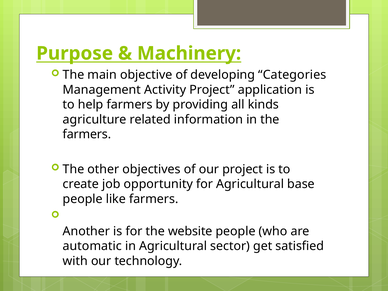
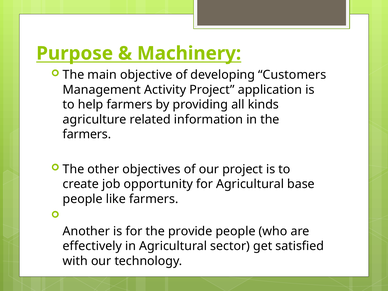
Categories: Categories -> Customers (292, 75)
website: website -> provide (190, 231)
automatic: automatic -> effectively (92, 246)
